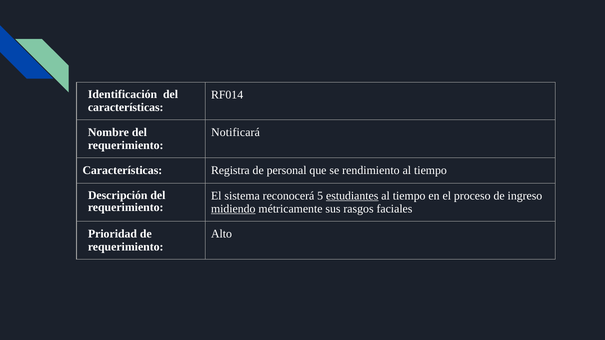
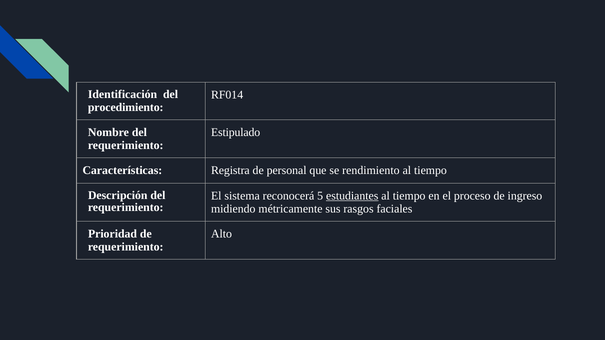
características: características -> procedimiento (126, 108)
Notificará: Notificará -> Estipulado (236, 133)
midiendo underline: present -> none (233, 209)
